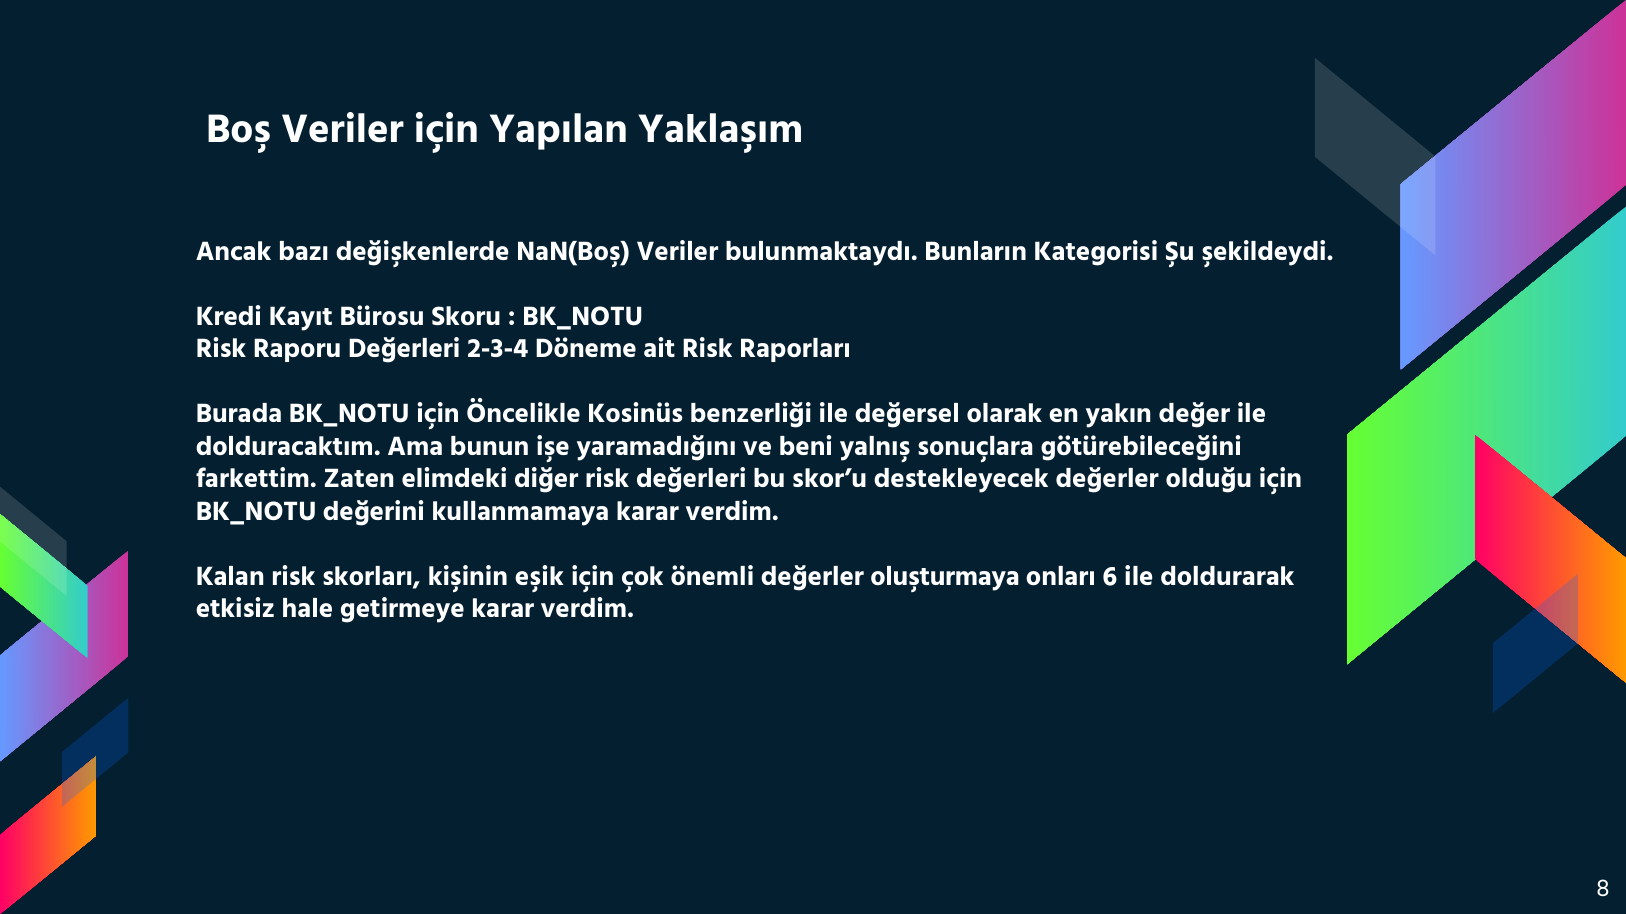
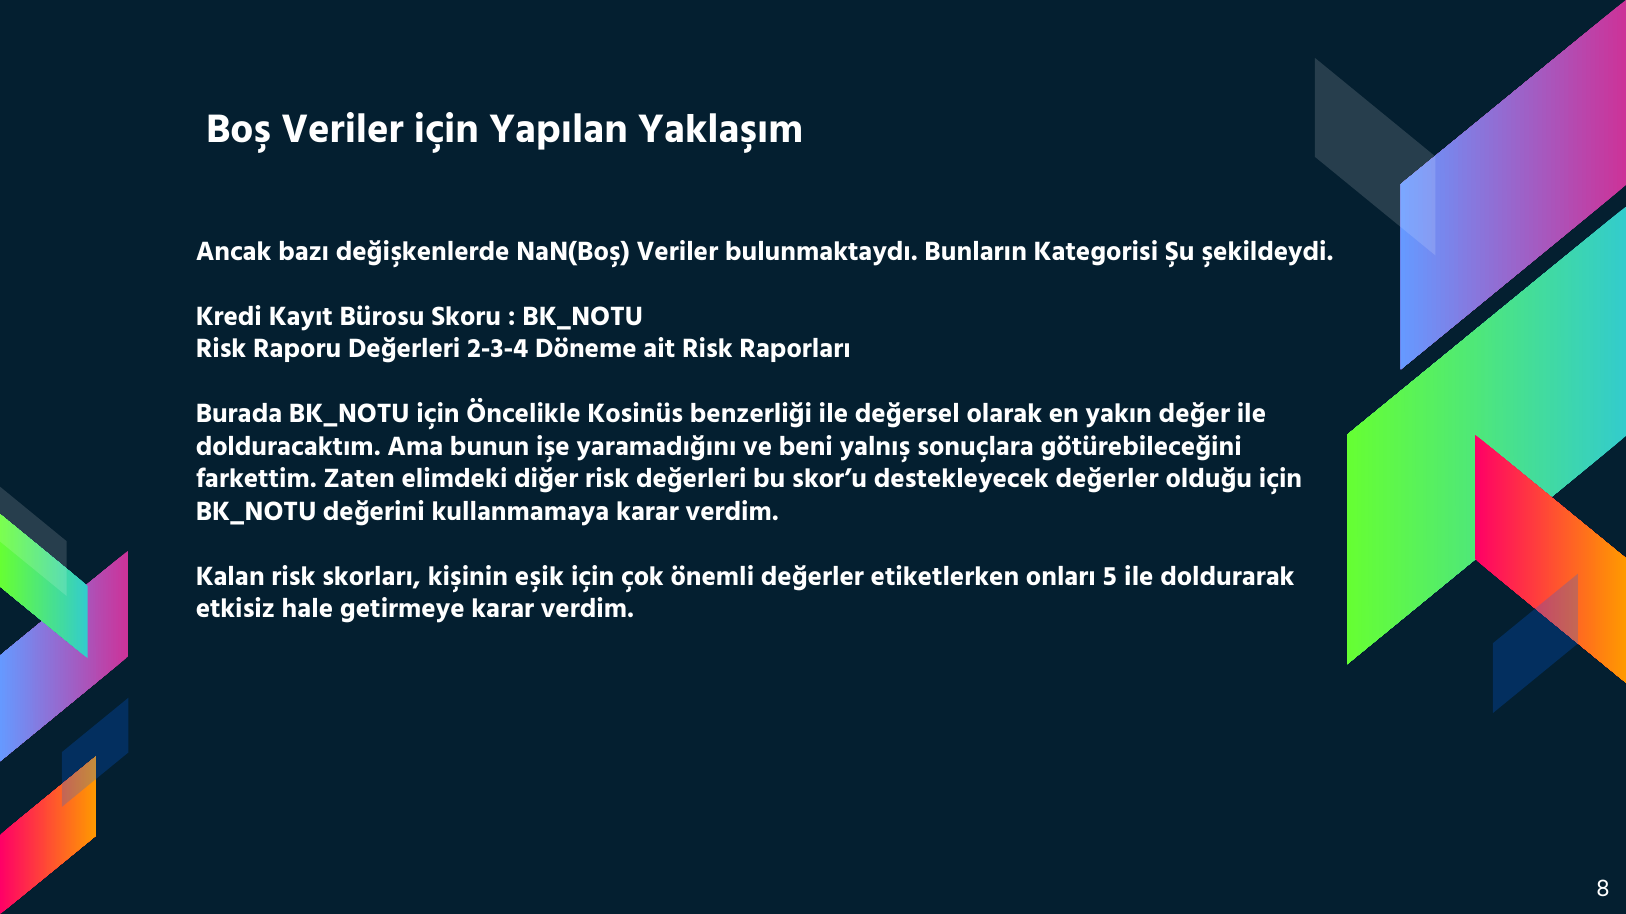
oluşturmaya: oluşturmaya -> etiketlerken (945, 577)
6: 6 -> 5 (1110, 577)
